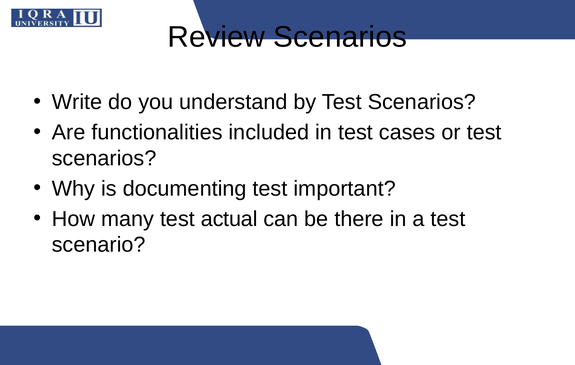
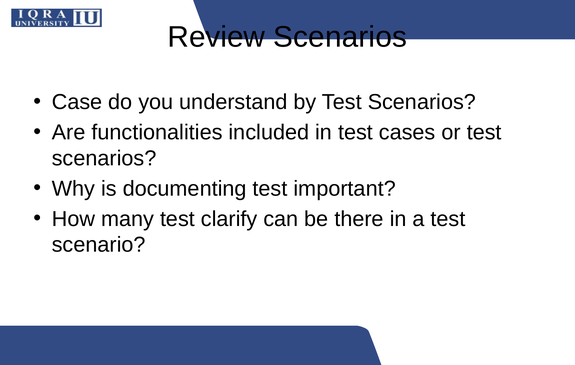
Write: Write -> Case (77, 102)
actual: actual -> clarify (229, 219)
